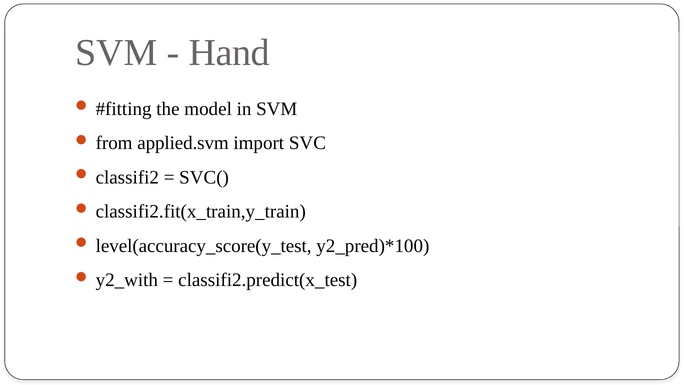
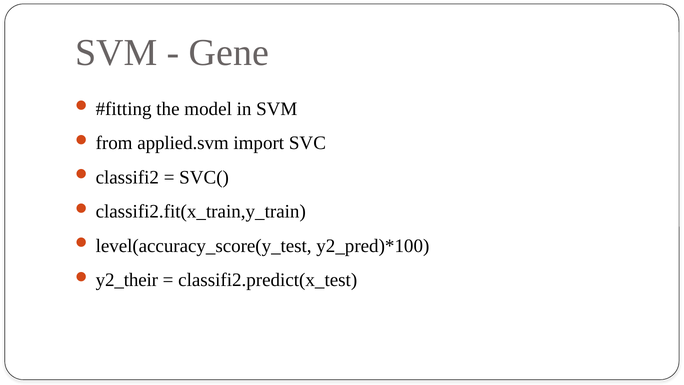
Hand: Hand -> Gene (229, 53)
y2_with: y2_with -> y2_their (127, 280)
